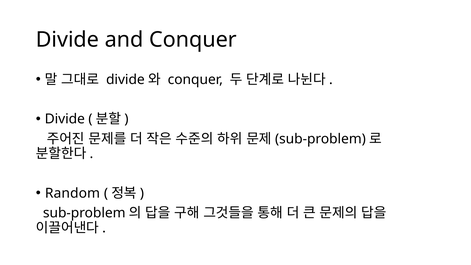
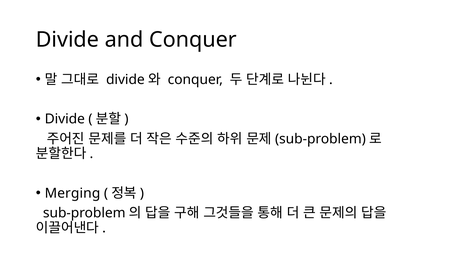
Random: Random -> Merging (72, 193)
